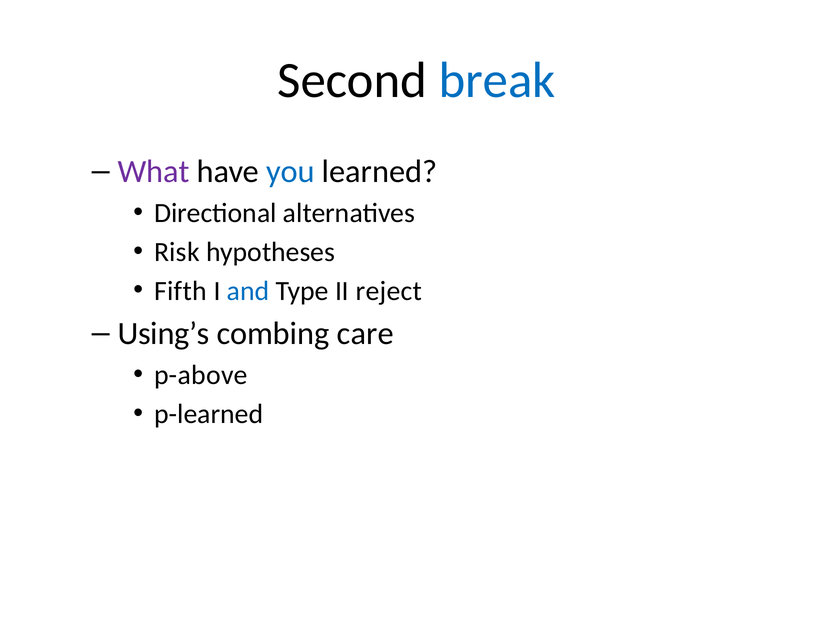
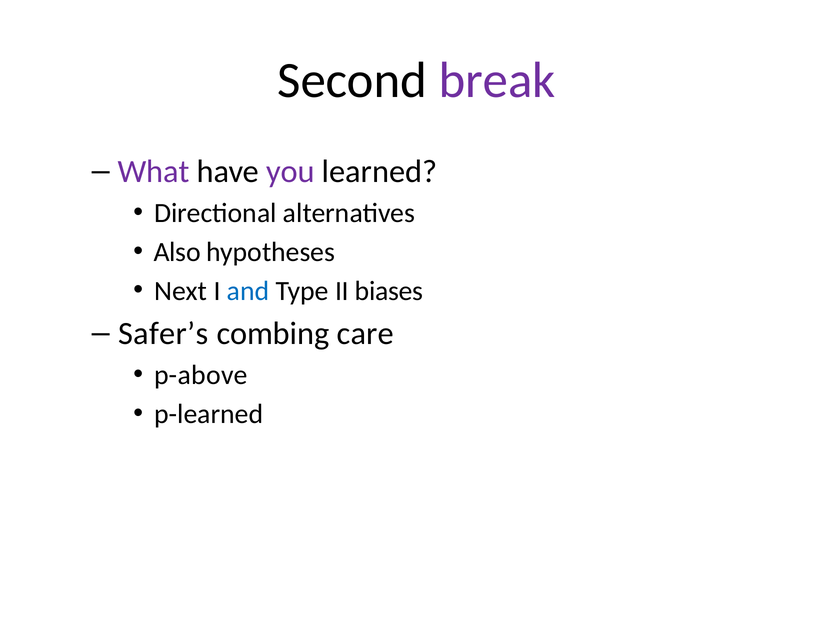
break colour: blue -> purple (497, 81)
you colour: blue -> purple (291, 172)
Risk: Risk -> Also (177, 252)
Fifth: Fifth -> Next (181, 291)
reject: reject -> biases (389, 291)
Using’s: Using’s -> Safer’s (163, 334)
